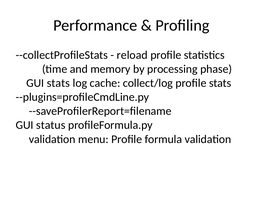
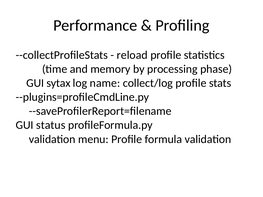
GUI stats: stats -> sytax (59, 83)
cache: cache -> name (105, 83)
